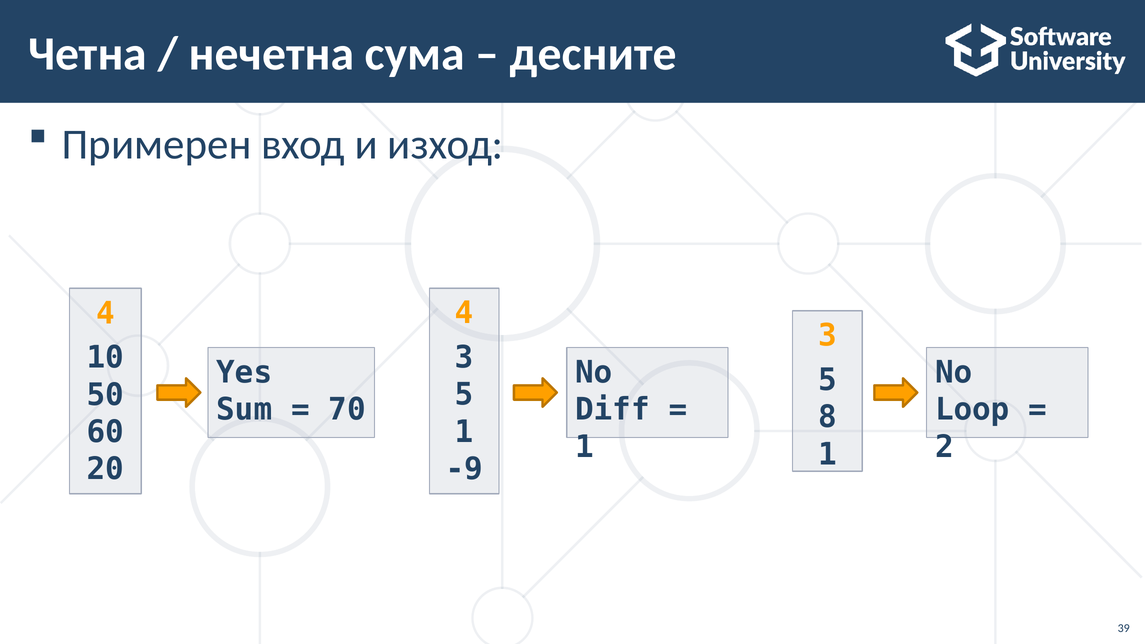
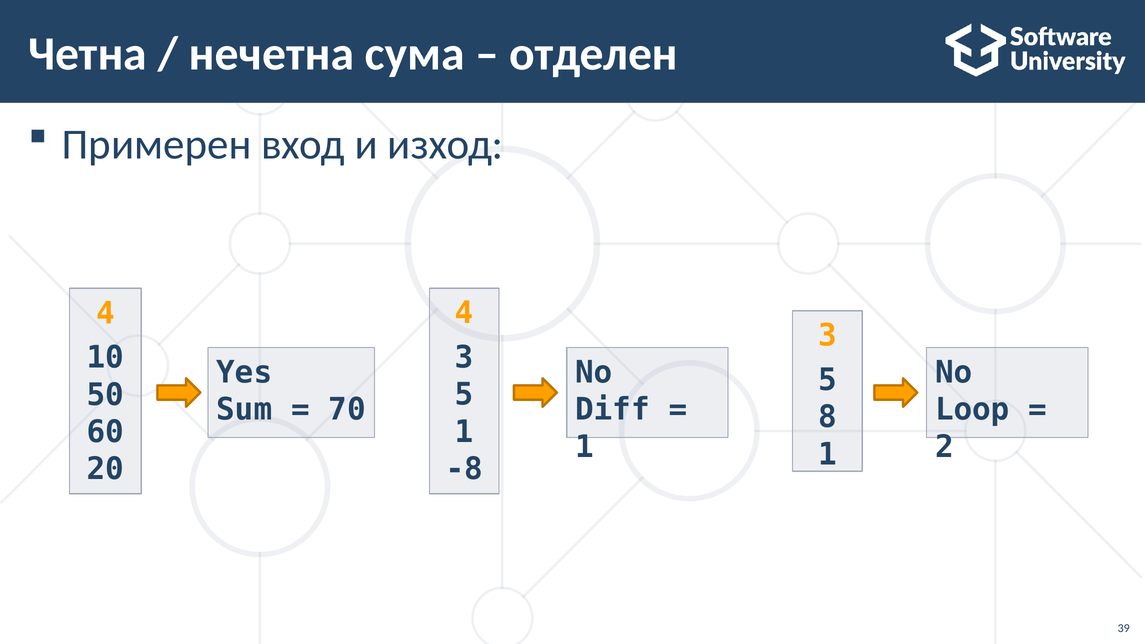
десните: десните -> отделен (594, 54)
-9: -9 -> -8 (464, 469)
